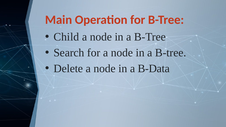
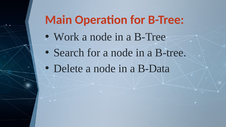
Child: Child -> Work (66, 37)
